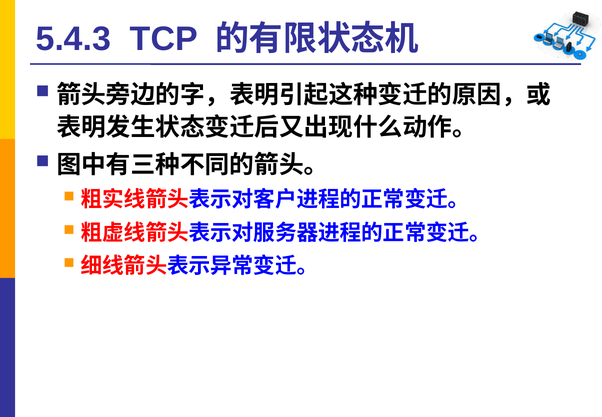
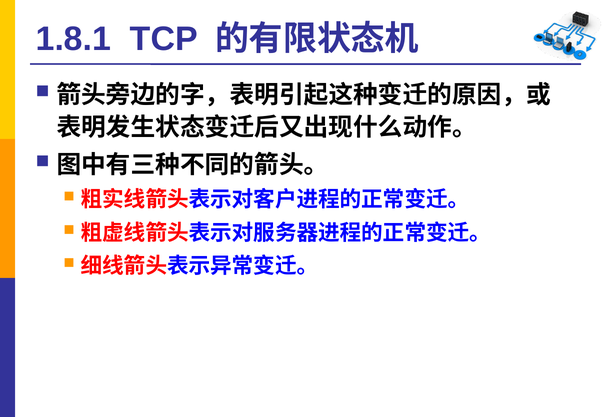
5.4.3: 5.4.3 -> 1.8.1 (73, 39)
